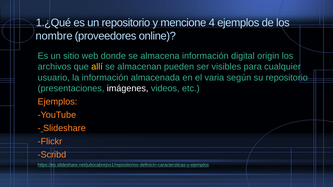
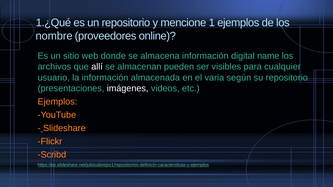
4: 4 -> 1 (212, 23)
origin: origin -> name (268, 56)
allí colour: yellow -> white (97, 67)
